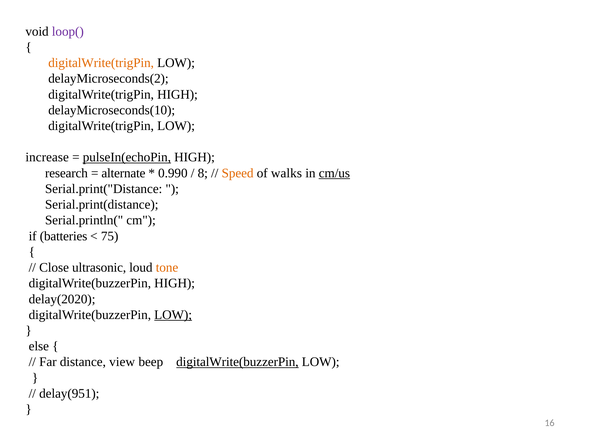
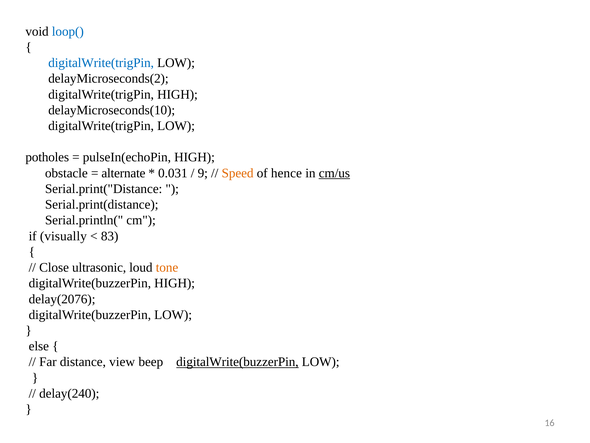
loop( colour: purple -> blue (68, 31)
digitalWrite(trigPin colour: orange -> blue (101, 63)
increase: increase -> potholes (47, 157)
pulseIn(echoPin underline: present -> none (127, 157)
research: research -> obstacle (66, 173)
0.990: 0.990 -> 0.031 (173, 173)
8: 8 -> 9 (203, 173)
walks: walks -> hence (286, 173)
batteries: batteries -> visually (63, 236)
75: 75 -> 83 (110, 236)
delay(2020: delay(2020 -> delay(2076 (62, 299)
LOW underline: present -> none (173, 314)
delay(951: delay(951 -> delay(240 (69, 393)
